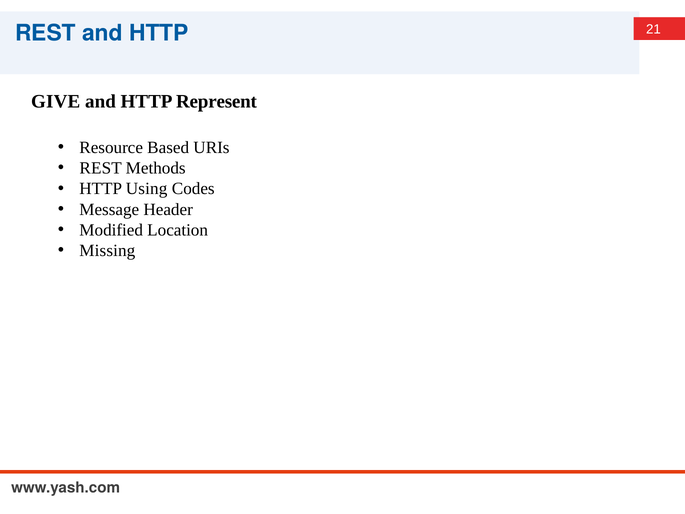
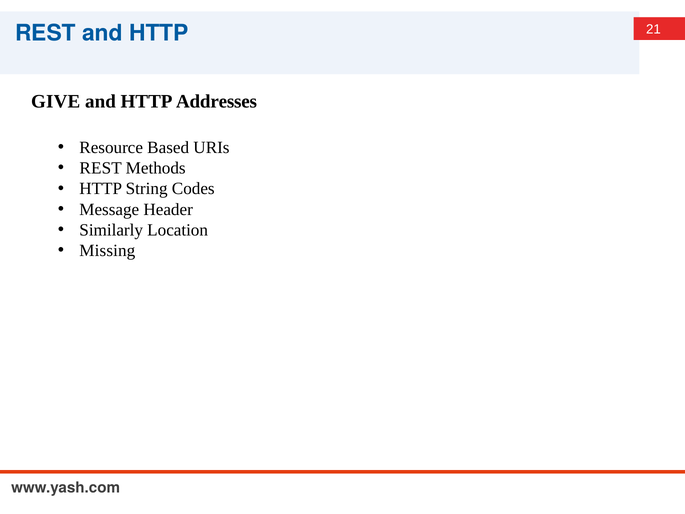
Represent: Represent -> Addresses (217, 102)
Using: Using -> String (147, 189)
Modified: Modified -> Similarly (111, 230)
